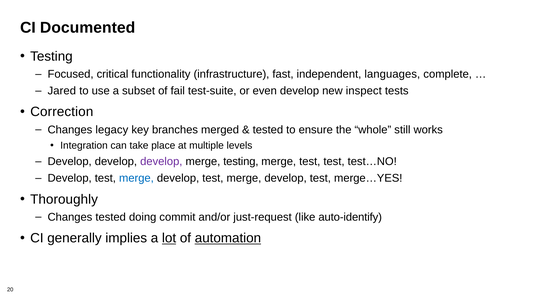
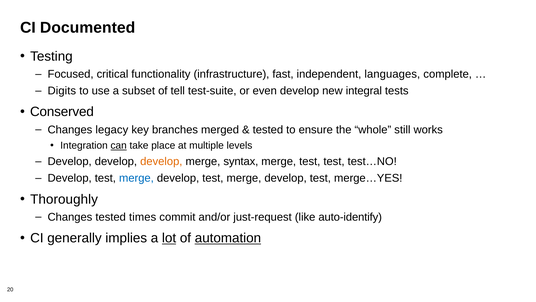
Jared: Jared -> Digits (62, 91)
fail: fail -> tell (178, 91)
inspect: inspect -> integral (364, 91)
Correction: Correction -> Conserved (62, 112)
can underline: none -> present (119, 145)
develop colour: purple -> orange (161, 161)
merge testing: testing -> syntax (241, 161)
doing: doing -> times (143, 217)
